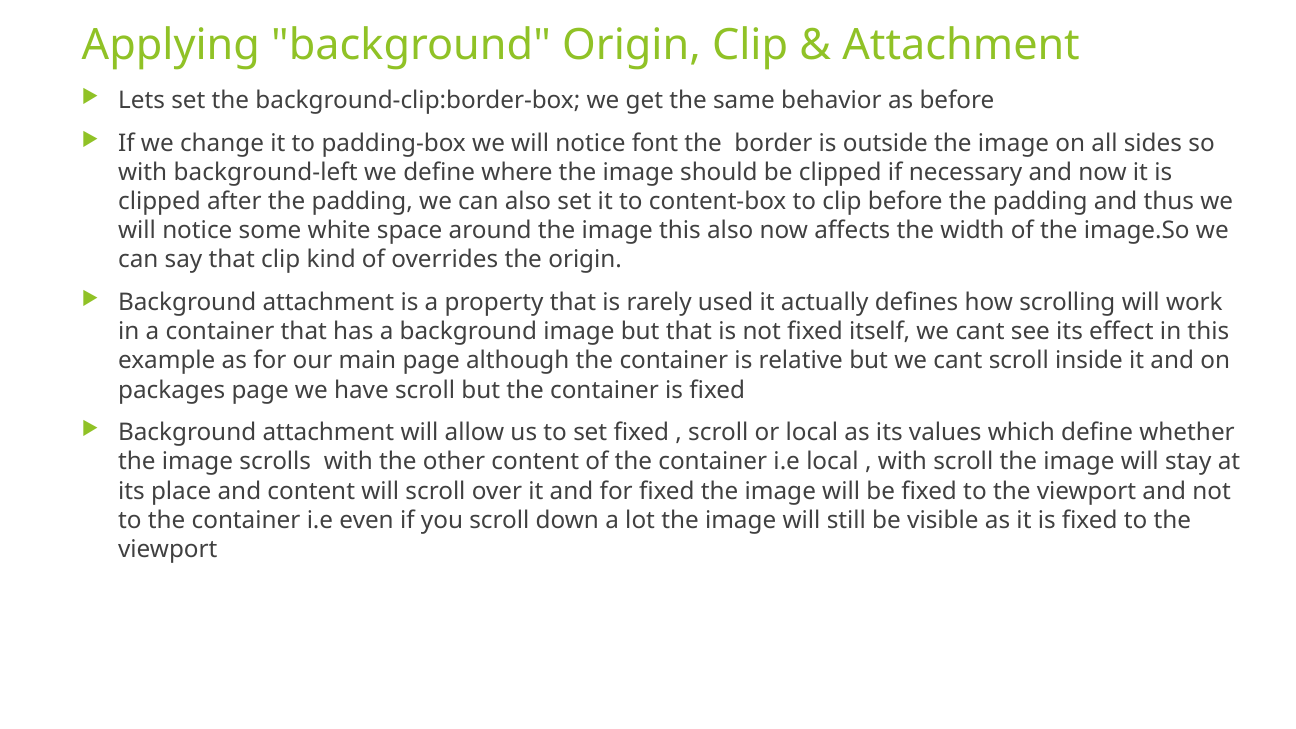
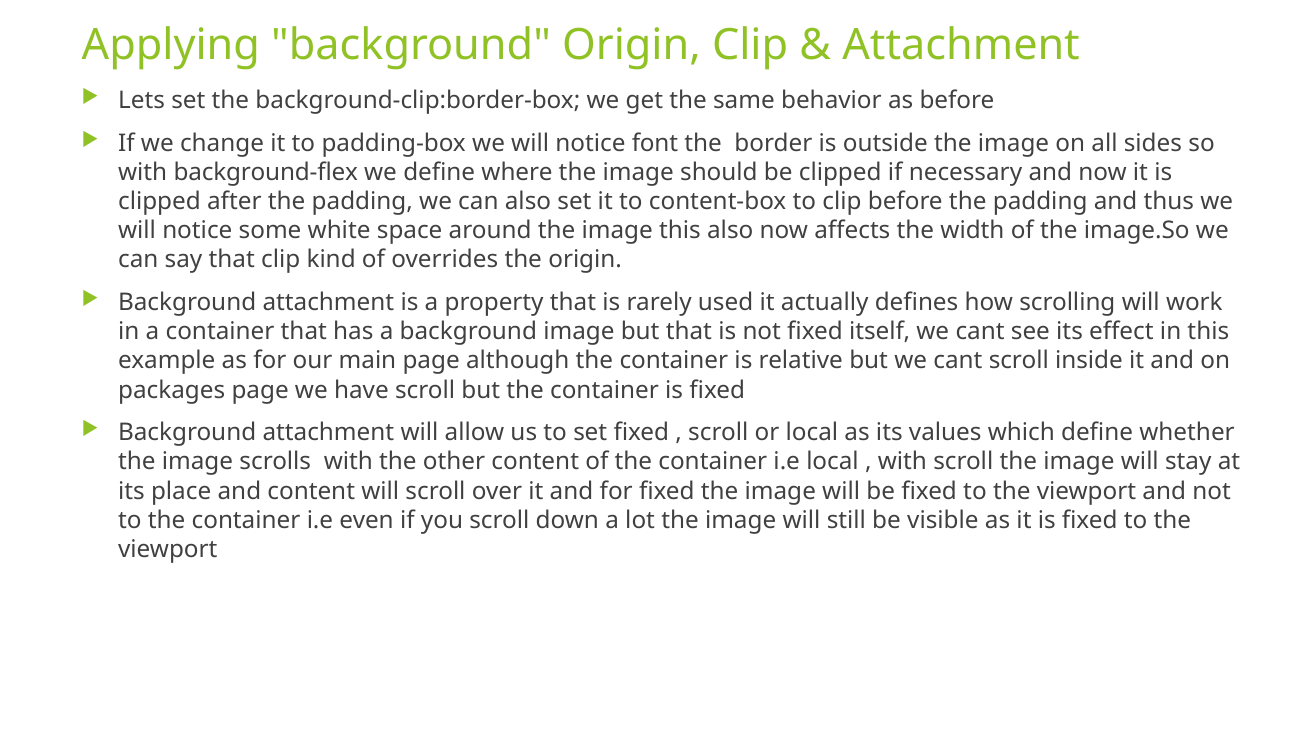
background-left: background-left -> background-flex (266, 172)
